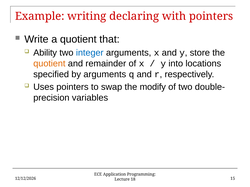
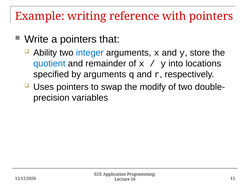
declaring: declaring -> reference (134, 16)
a quotient: quotient -> pointers (78, 39)
quotient colour: orange -> blue (49, 64)
